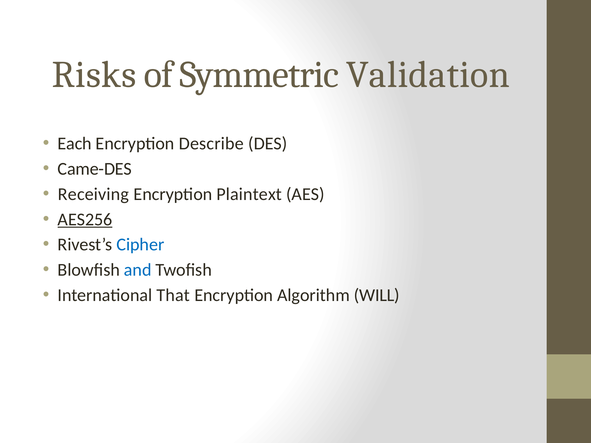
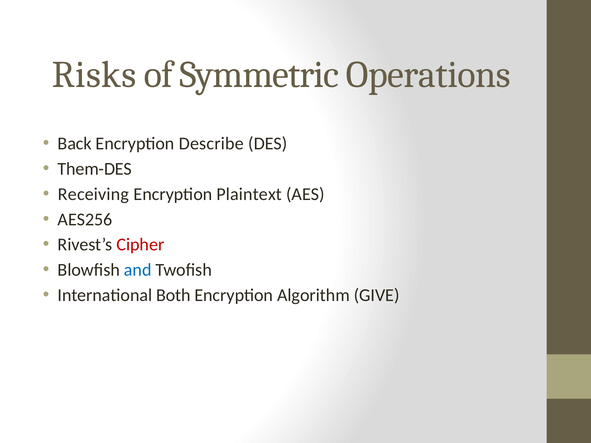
Validation: Validation -> Operations (428, 75)
Each: Each -> Back (75, 144)
Came-DES: Came-DES -> Them-DES (95, 169)
AES256 underline: present -> none (85, 220)
Cipher colour: blue -> red (140, 245)
That: That -> Both (173, 295)
WILL: WILL -> GIVE (377, 295)
